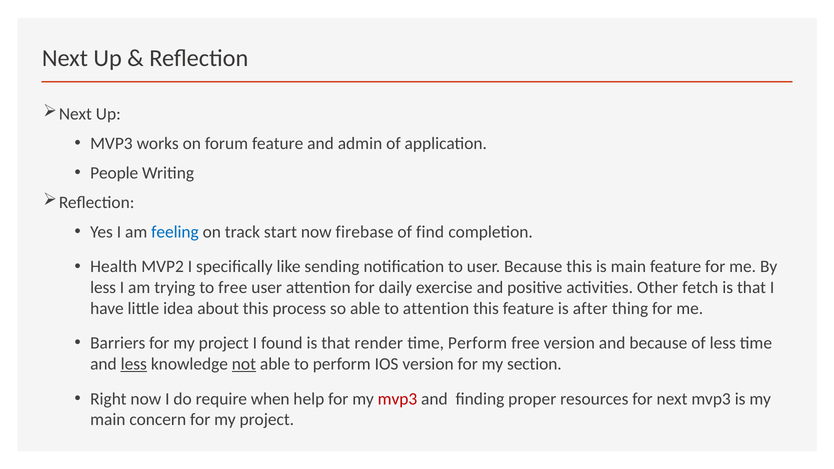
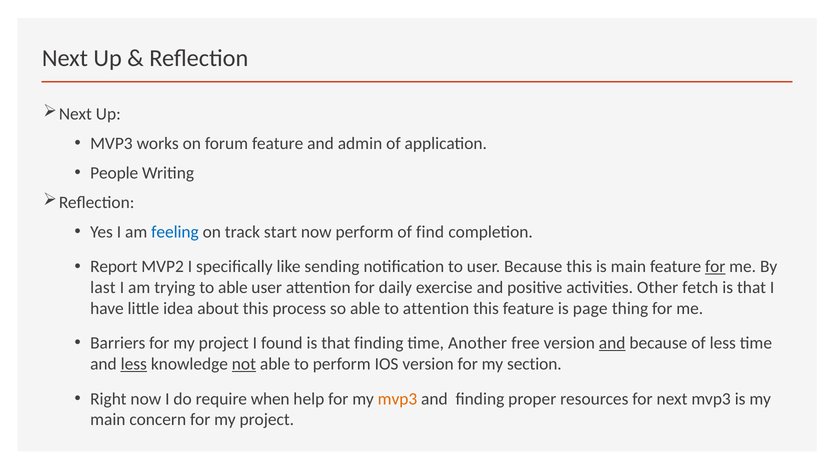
now firebase: firebase -> perform (365, 232)
Health: Health -> Report (114, 267)
for underline: none -> present (715, 267)
less: less -> last (103, 288)
to free: free -> able (233, 288)
after: after -> page (590, 309)
that render: render -> finding (379, 343)
time Perform: Perform -> Another (478, 343)
and underline: none -> present (612, 343)
mvp3 colour: red -> orange (397, 399)
